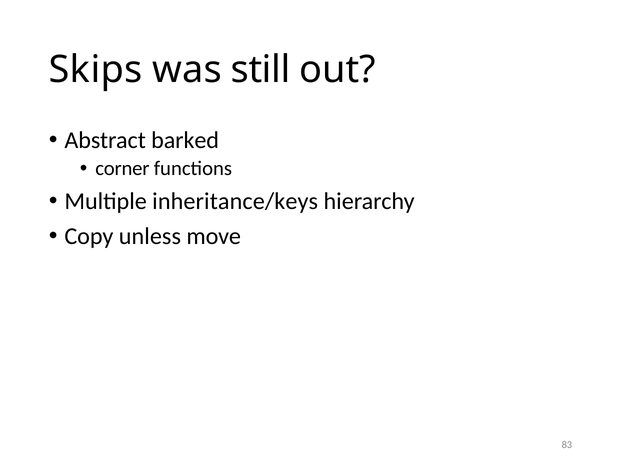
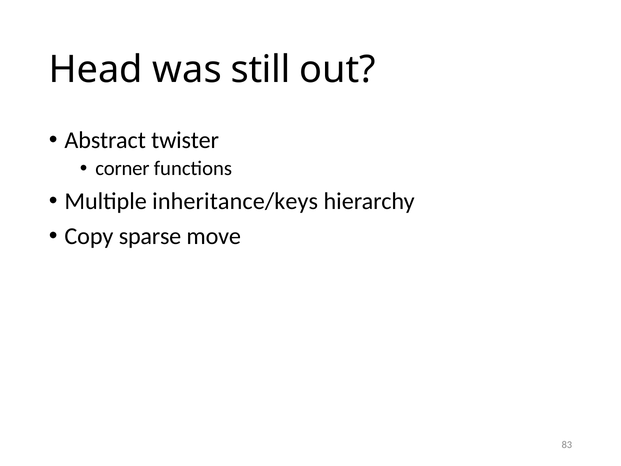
Skips: Skips -> Head (96, 70)
barked: barked -> twister (185, 140)
unless: unless -> sparse (150, 236)
